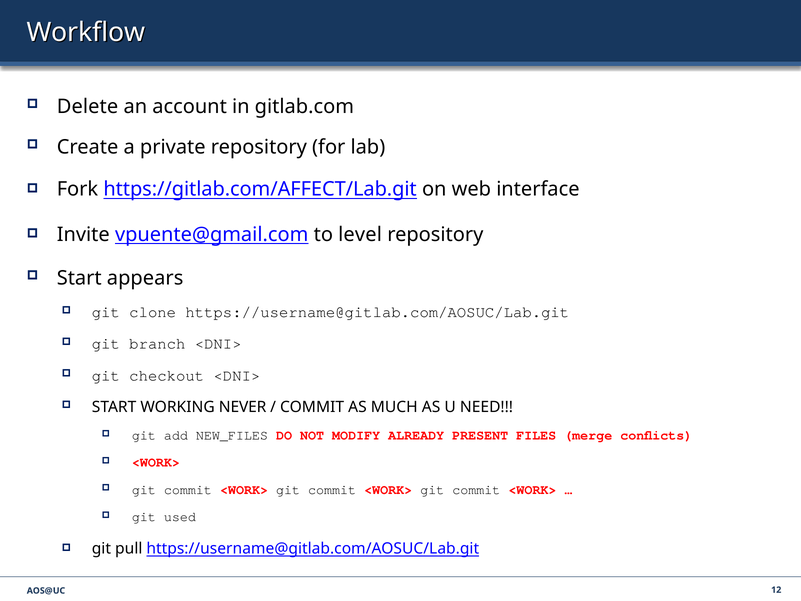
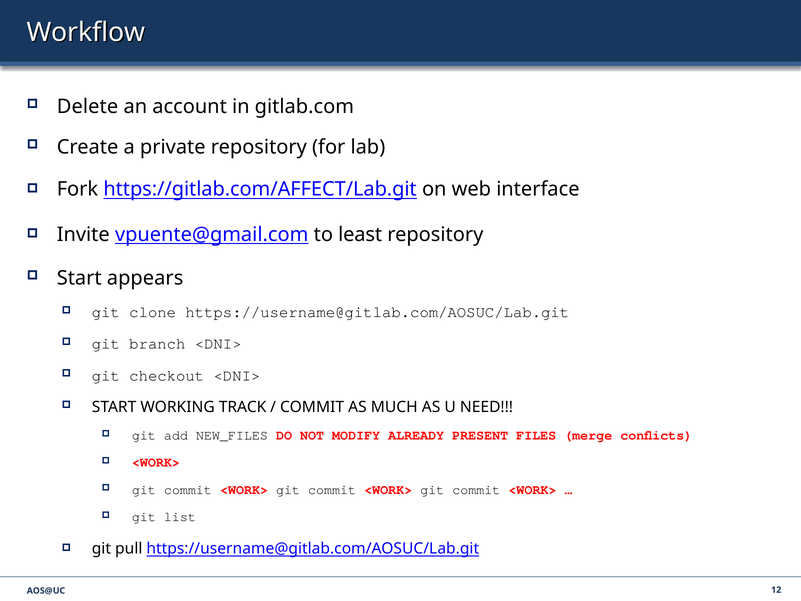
level: level -> least (360, 234)
NEVER: NEVER -> TRACK (243, 407)
used: used -> list (180, 517)
